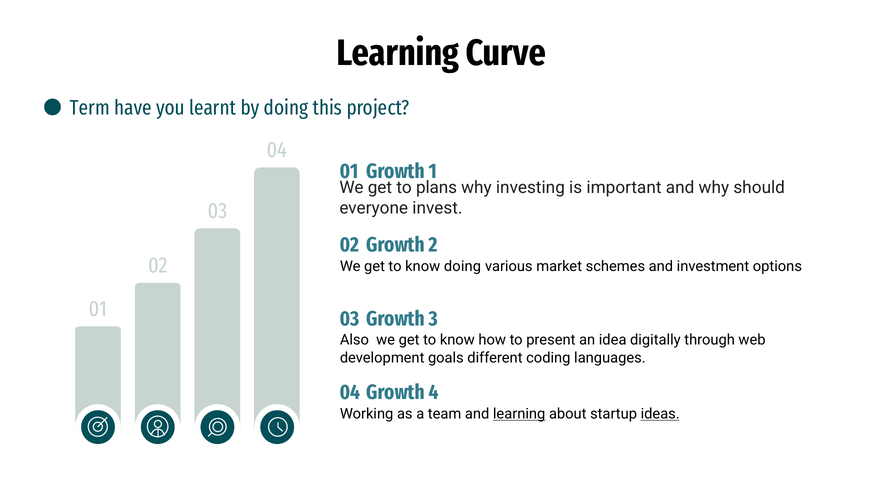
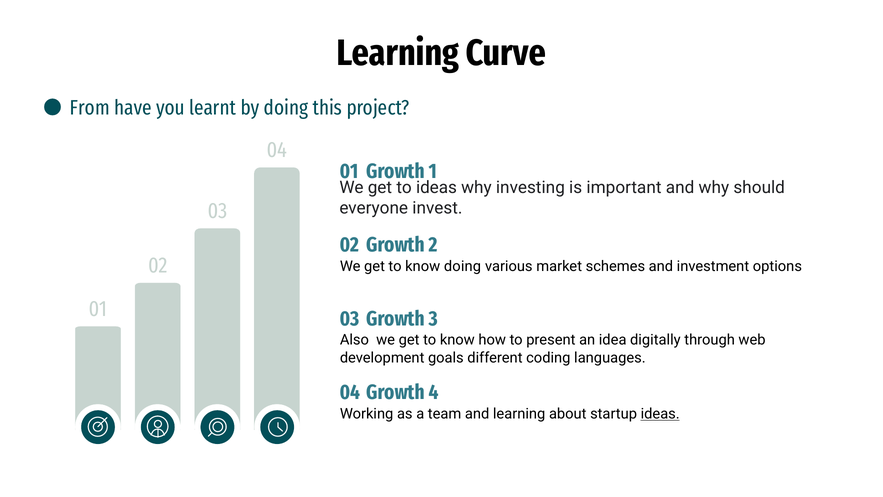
Term: Term -> From (90, 108)
to plans: plans -> ideas (436, 188)
learning underline: present -> none (519, 414)
